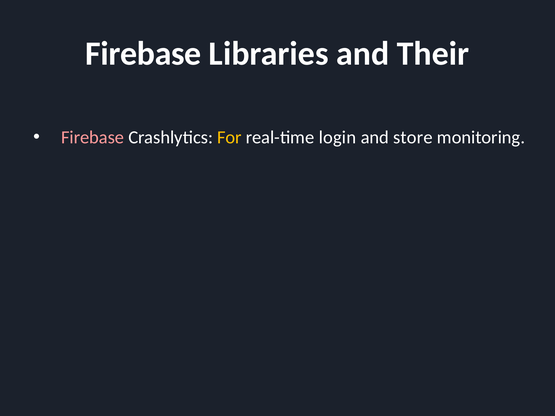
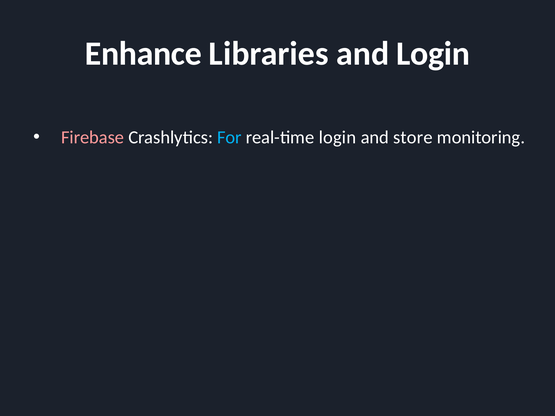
Firebase: Firebase -> Enhance (143, 54)
and Their: Their -> Login (433, 54)
For colour: yellow -> light blue (229, 138)
